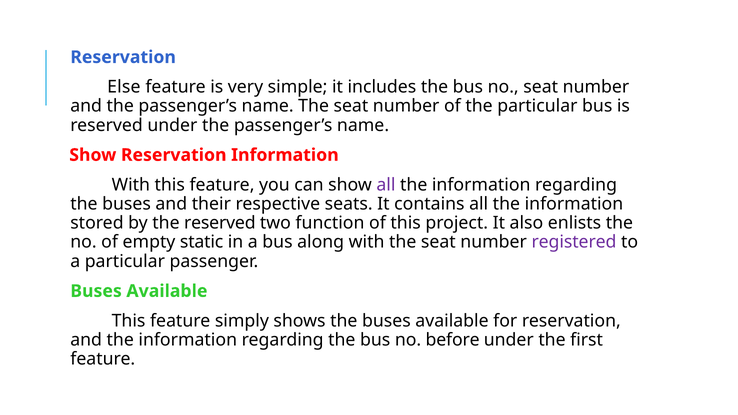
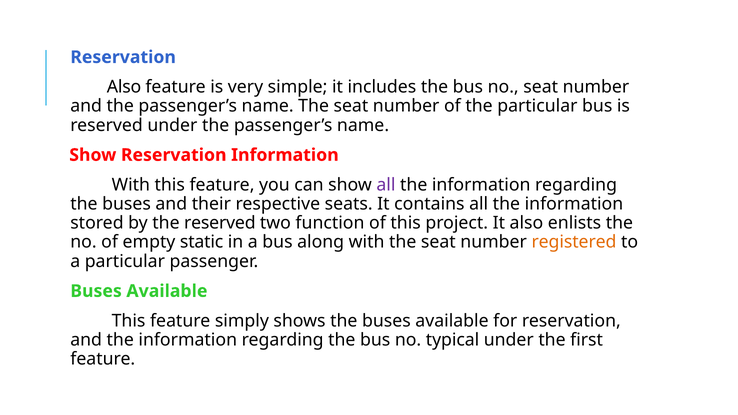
Else: Else -> Also (124, 87)
registered colour: purple -> orange (574, 242)
before: before -> typical (453, 340)
